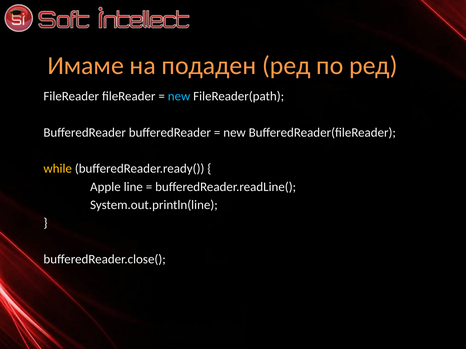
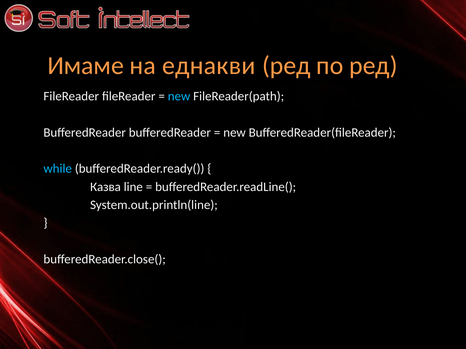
подаден: подаден -> еднакви (209, 66)
while colour: yellow -> light blue (58, 169)
Apple: Apple -> Казва (105, 187)
